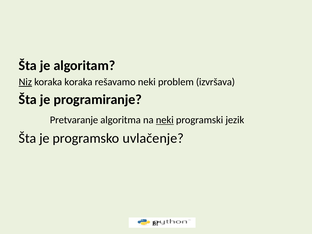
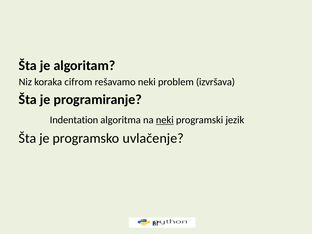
Niz underline: present -> none (25, 82)
koraka koraka: koraka -> cifrom (78, 82)
Pretvaranje: Pretvaranje -> Indentation (74, 120)
